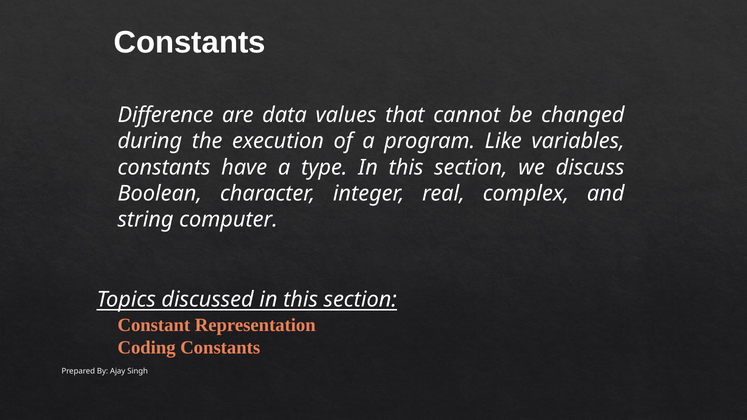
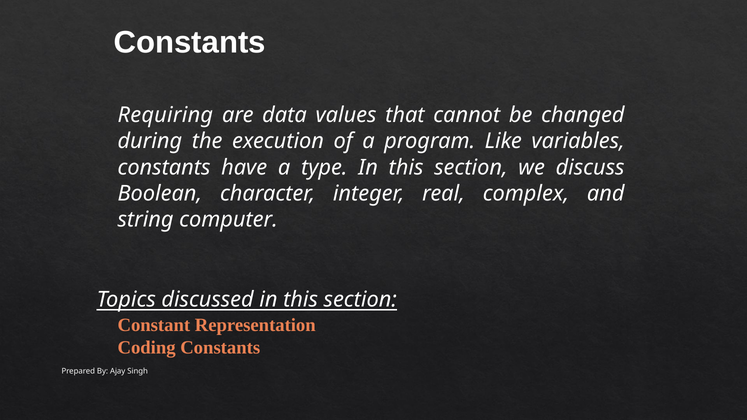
Difference: Difference -> Requiring (165, 115)
